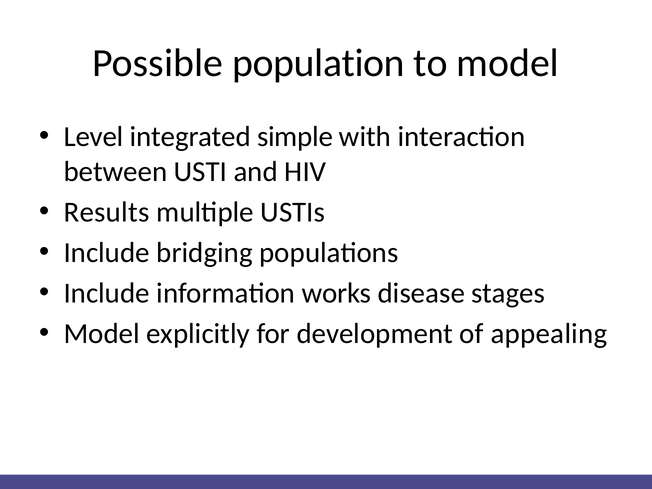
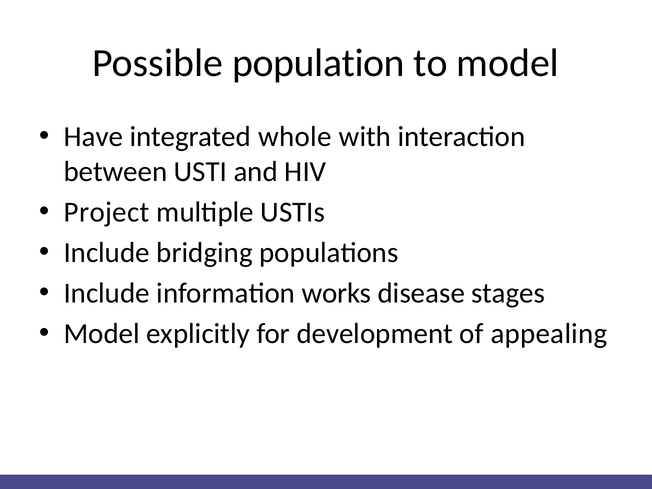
Level: Level -> Have (93, 137)
simple: simple -> whole (295, 137)
Results: Results -> Project (107, 212)
